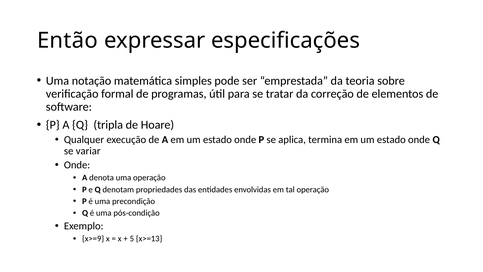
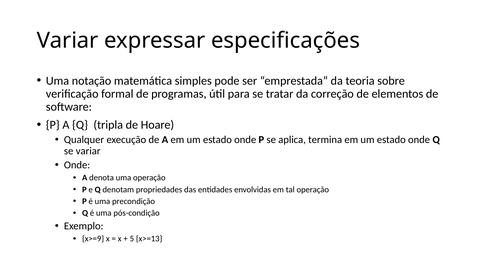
Então: Então -> Variar (68, 41)
